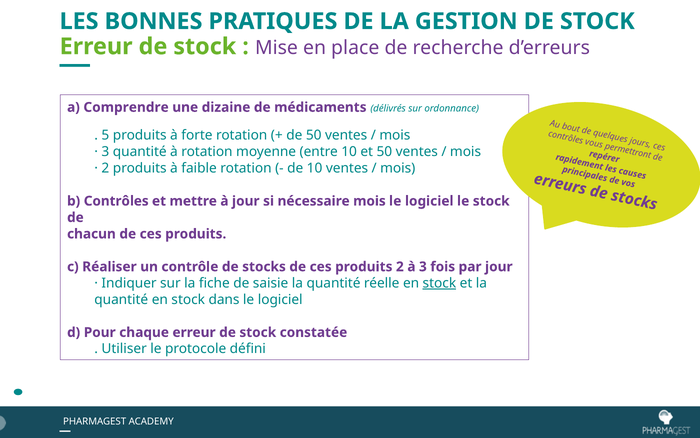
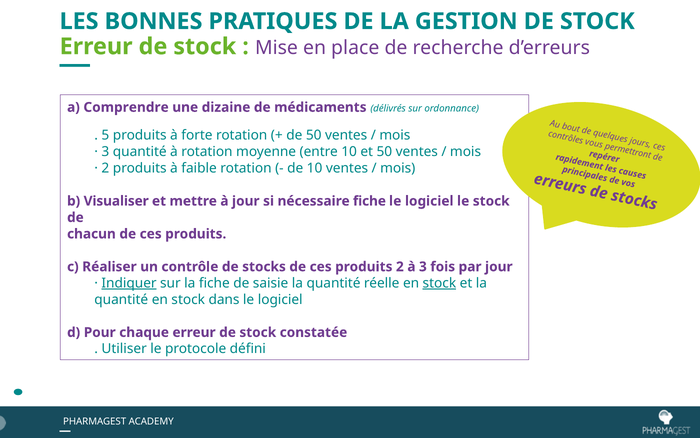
b Contrôles: Contrôles -> Visualiser (116, 201)
nécessaire mois: mois -> fiche (369, 201)
Indiquer underline: none -> present (129, 283)
